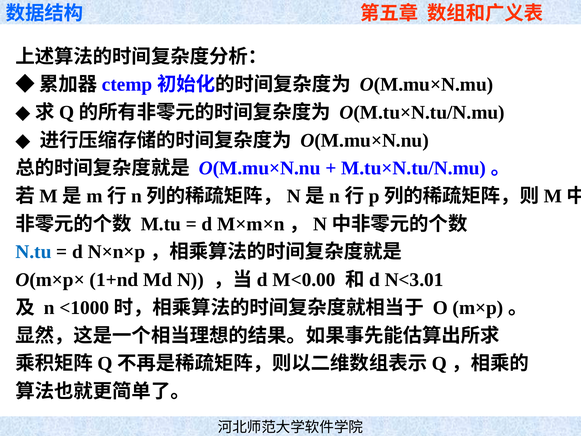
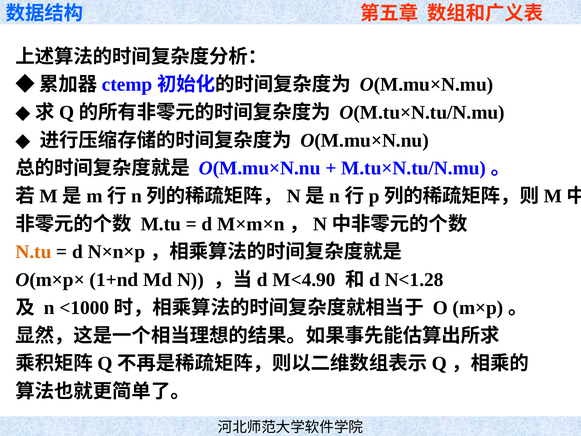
N.tu colour: blue -> orange (33, 252)
M<0.00: M<0.00 -> M<4.90 (304, 280)
N<3.01: N<3.01 -> N<1.28 (414, 280)
